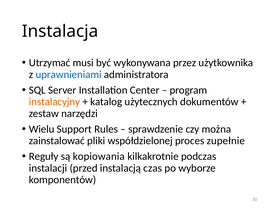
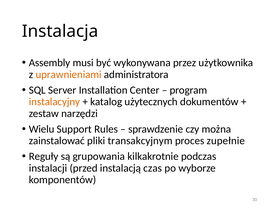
Utrzymać: Utrzymać -> Assembly (50, 63)
uprawnieniami colour: blue -> orange (69, 75)
współdzielonej: współdzielonej -> transakcyjnym (140, 141)
kopiowania: kopiowania -> grupowania (99, 157)
